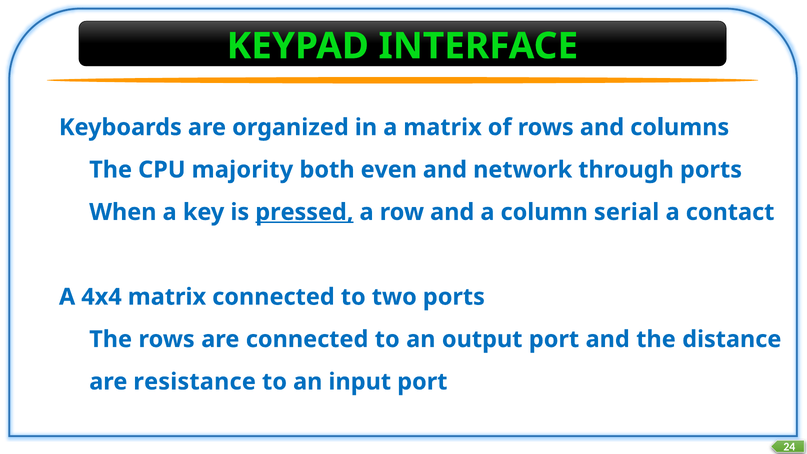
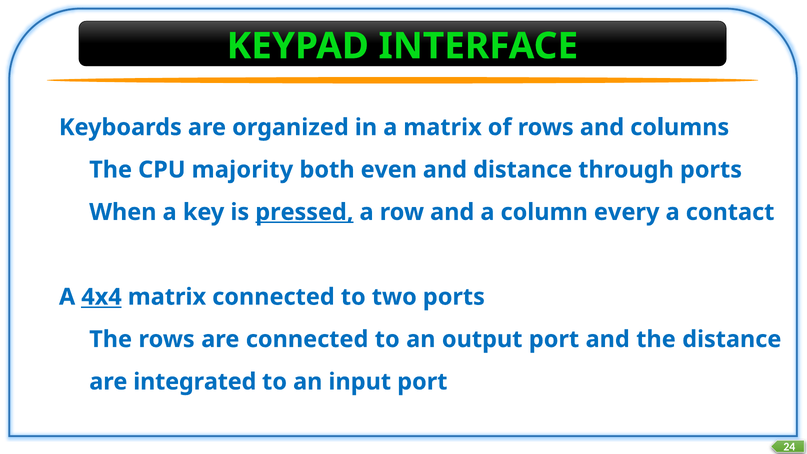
and network: network -> distance (523, 170)
serial: serial -> every (627, 212)
4x4 underline: none -> present (101, 297)
resistance: resistance -> integrated (195, 382)
